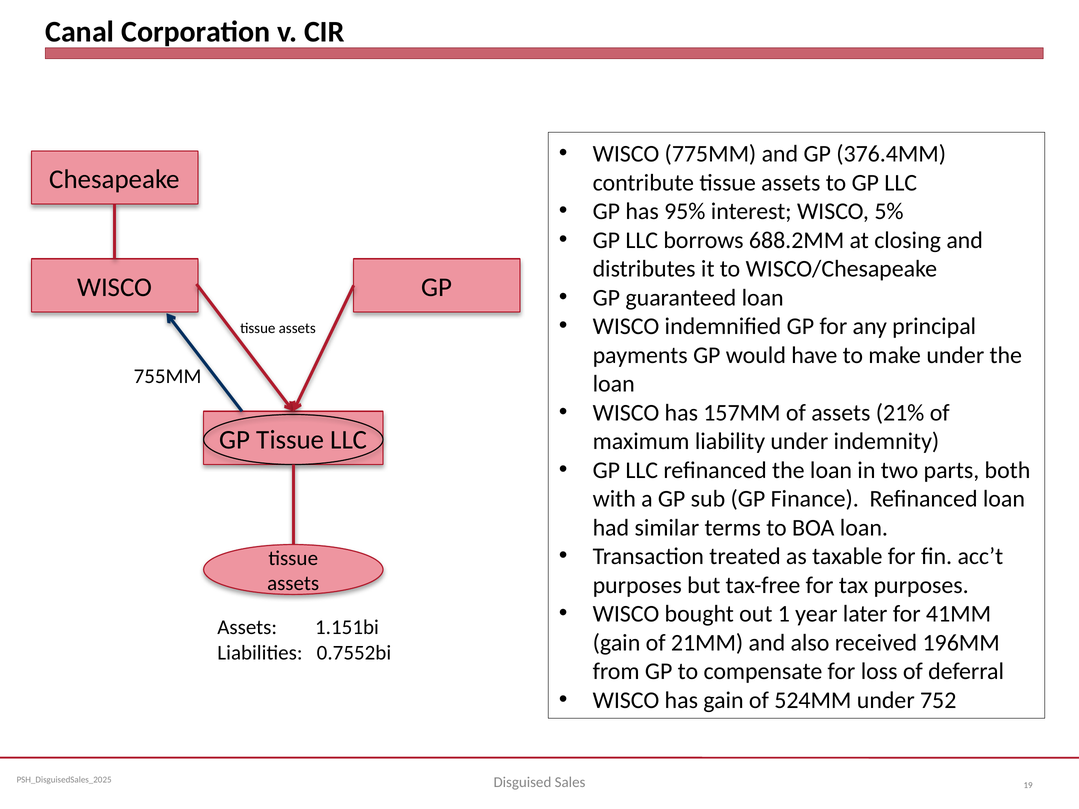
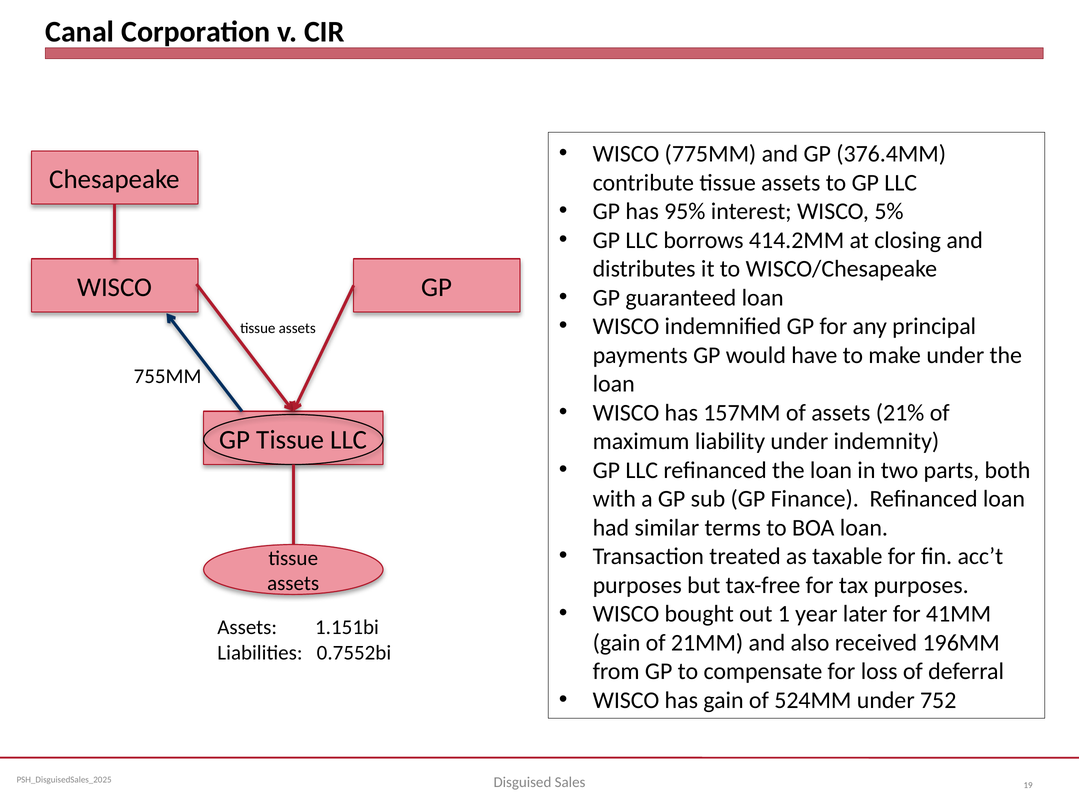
688.2MM: 688.2MM -> 414.2MM (797, 240)
